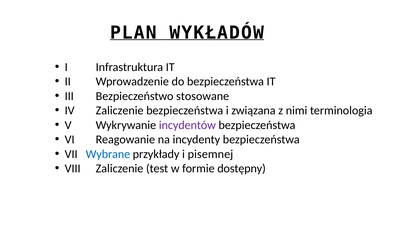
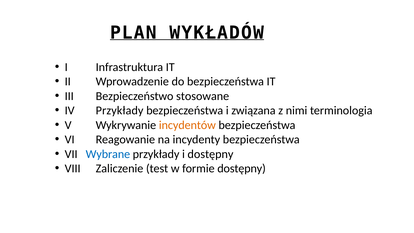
IV Zaliczenie: Zaliczenie -> Przykłady (120, 111)
incydentów colour: purple -> orange (187, 125)
i pisemnej: pisemnej -> dostępny (210, 154)
